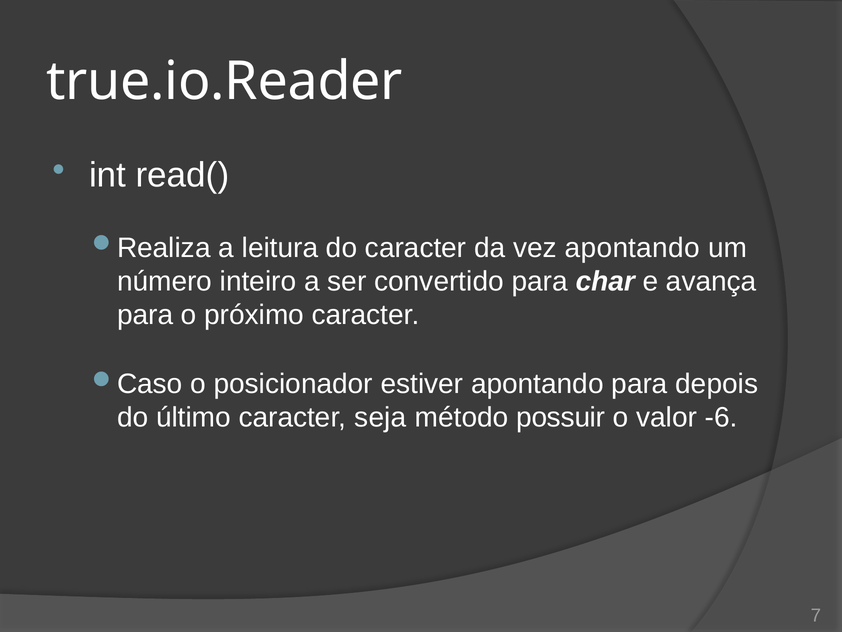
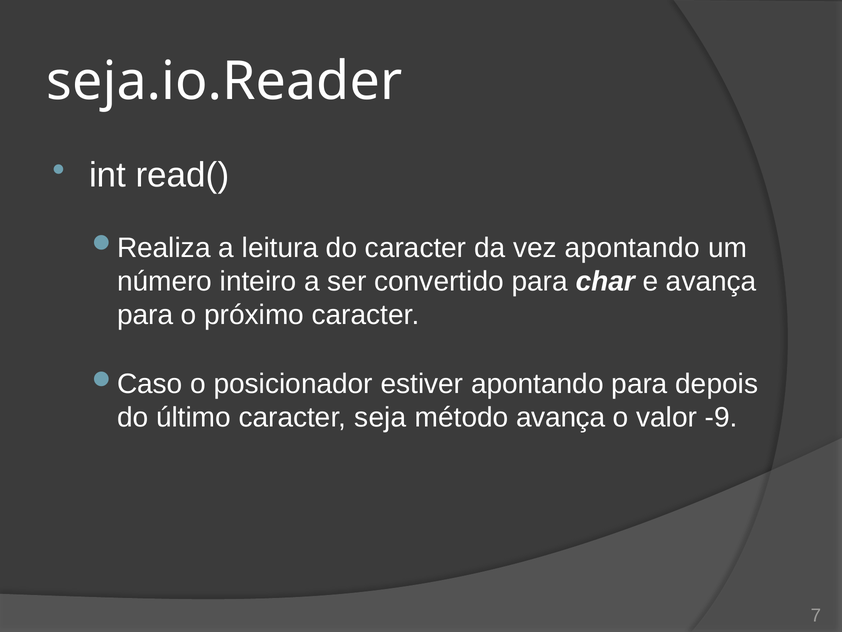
true.io.Reader: true.io.Reader -> seja.io.Reader (224, 82)
método possuir: possuir -> avança (561, 417)
-6: -6 -> -9 (721, 417)
